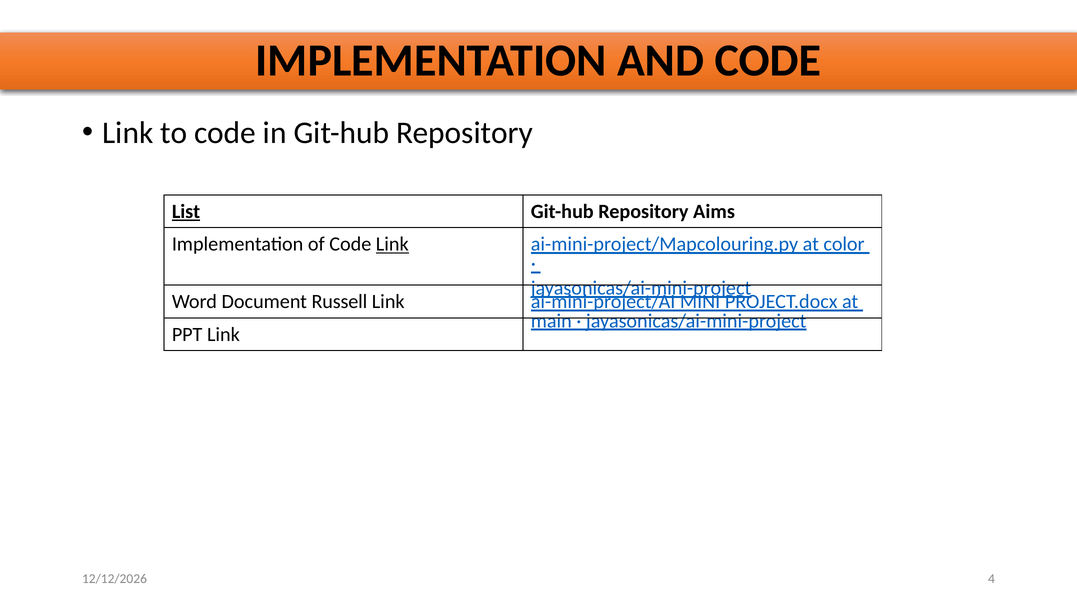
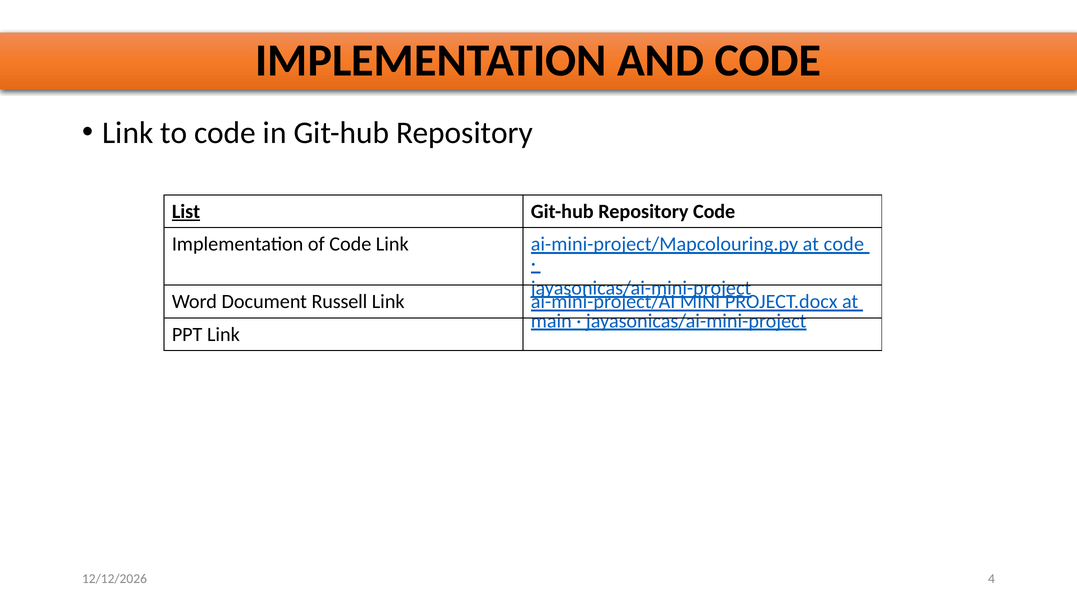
Repository Aims: Aims -> Code (714, 211)
Link underline: present -> none (392, 244)
at color: color -> code (844, 244)
